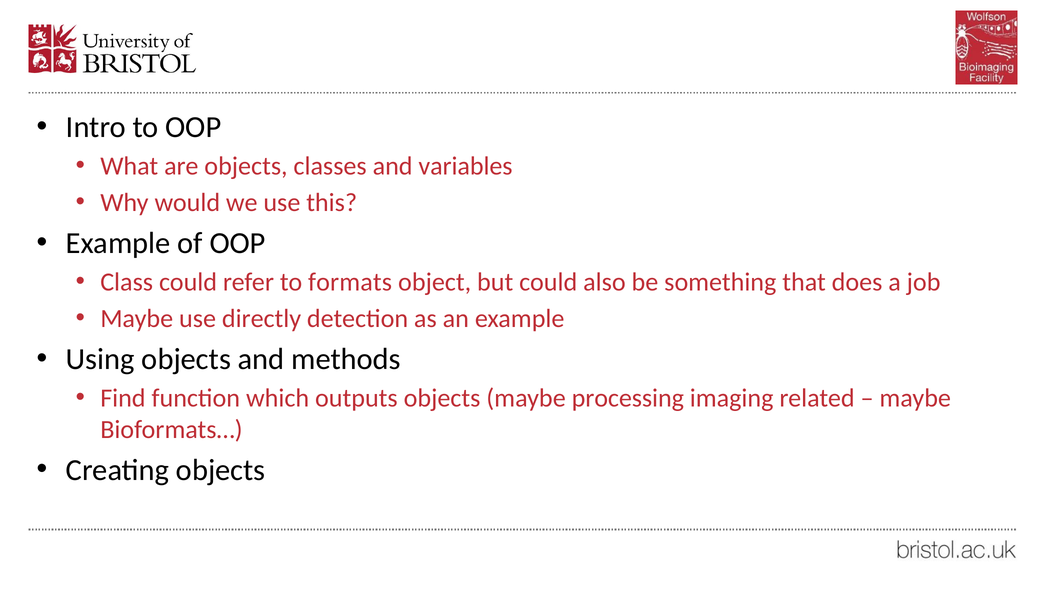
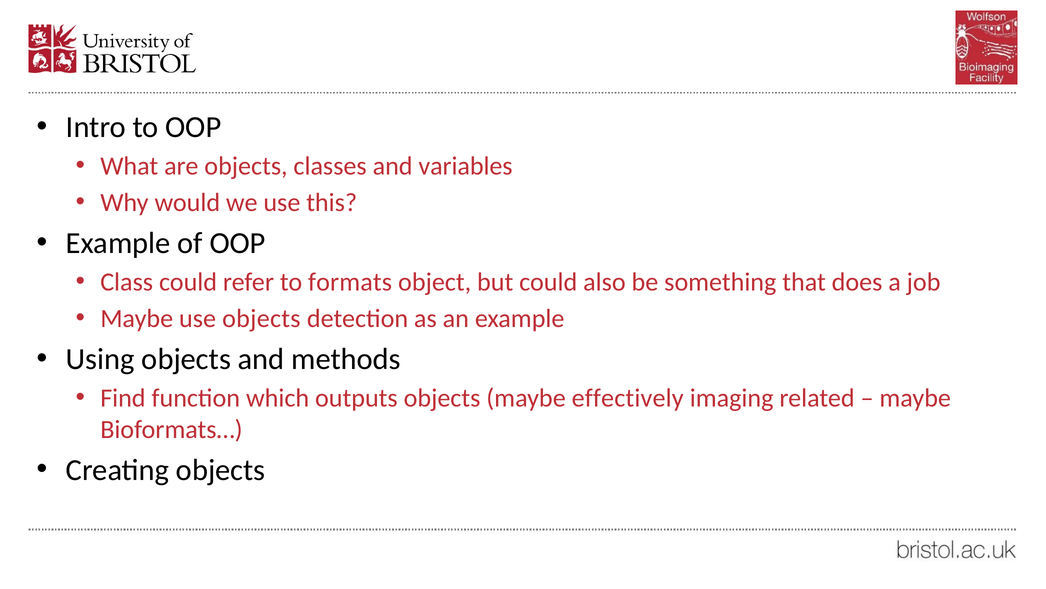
use directly: directly -> objects (261, 318)
processing: processing -> effectively (628, 398)
